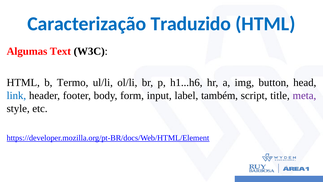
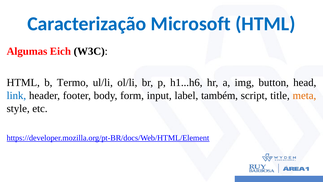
Traduzido: Traduzido -> Microsoft (191, 24)
Text: Text -> Eich (60, 51)
meta colour: purple -> orange (304, 95)
